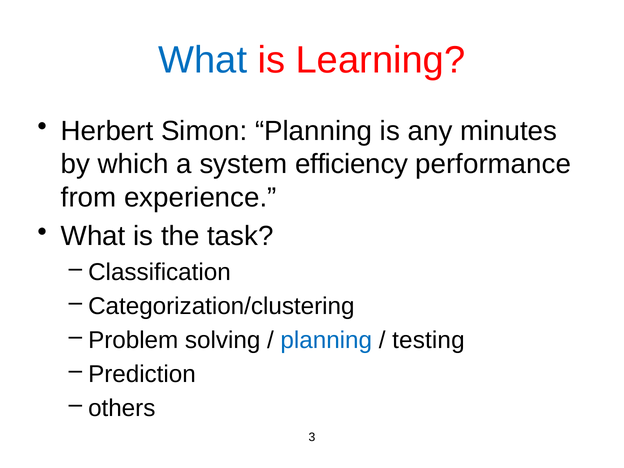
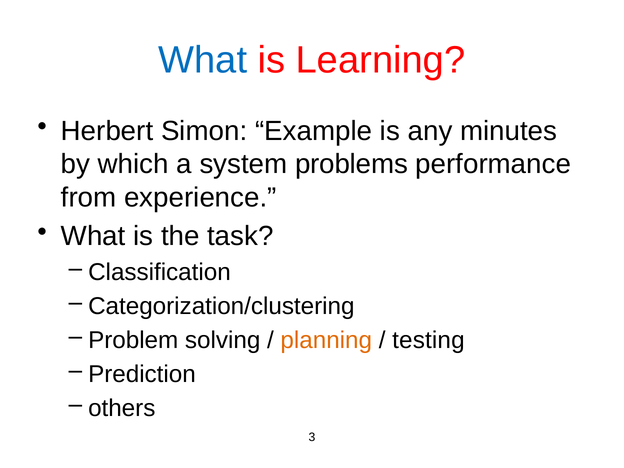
Simon Planning: Planning -> Example (314, 131)
efficiency: efficiency -> problems (352, 164)
planning colour: blue -> orange (326, 340)
